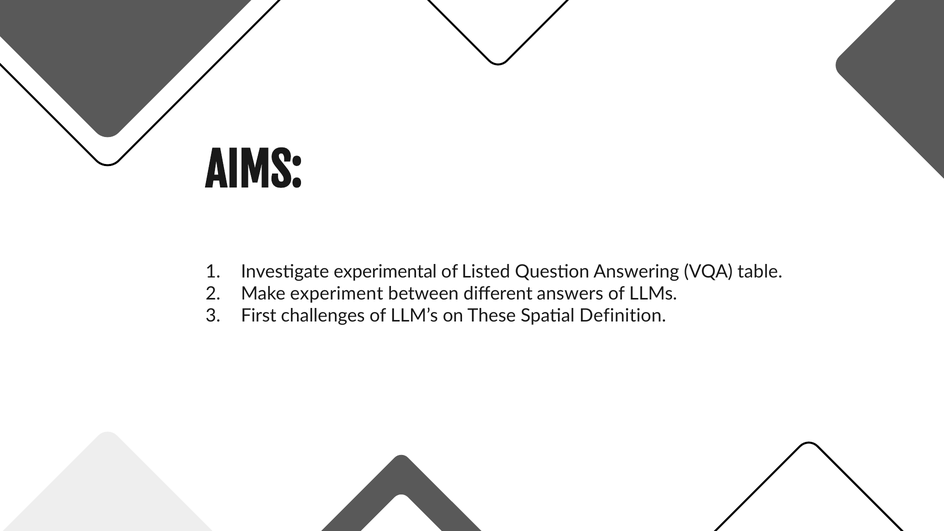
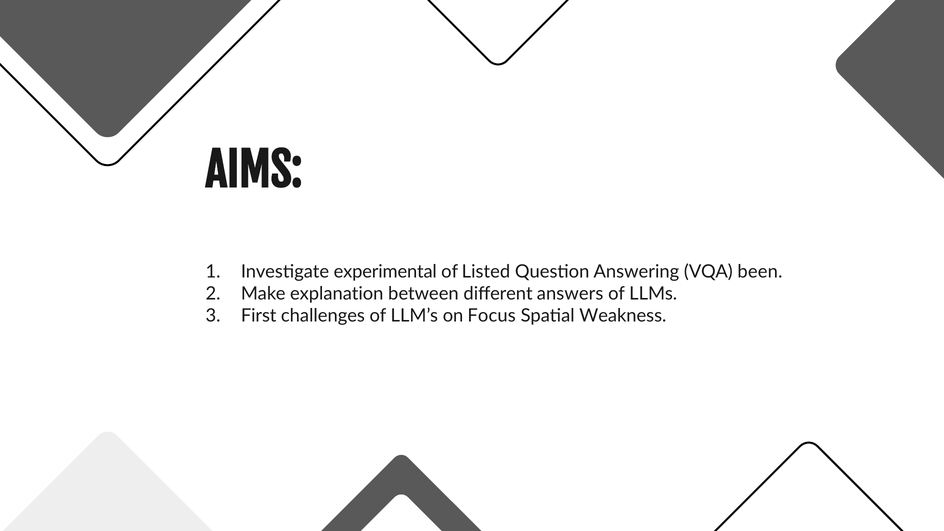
table: table -> been (760, 272)
experiment: experiment -> explanation (337, 294)
These: These -> Focus (492, 316)
Definition: Definition -> Weakness (623, 316)
